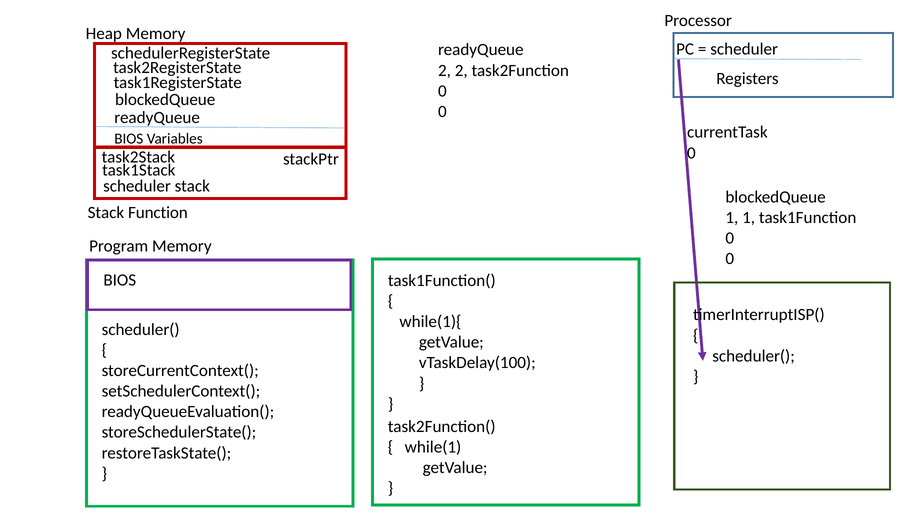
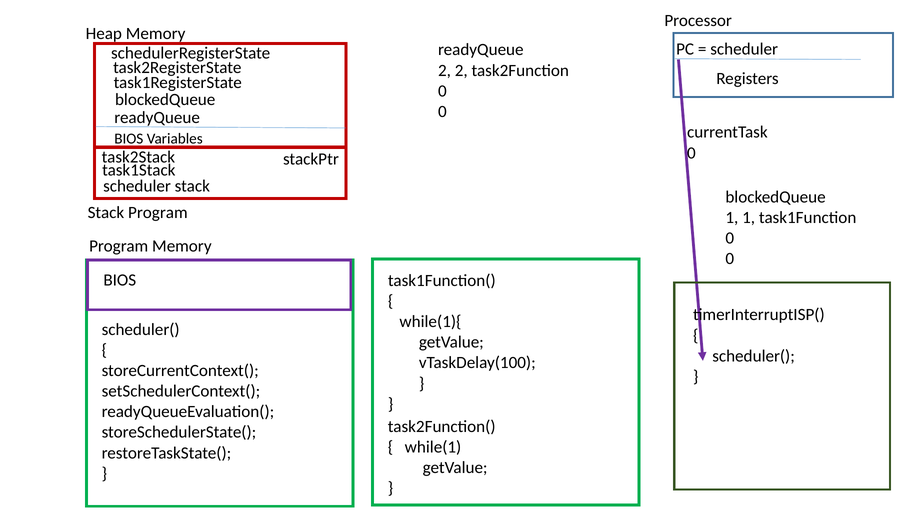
Stack Function: Function -> Program (158, 213)
